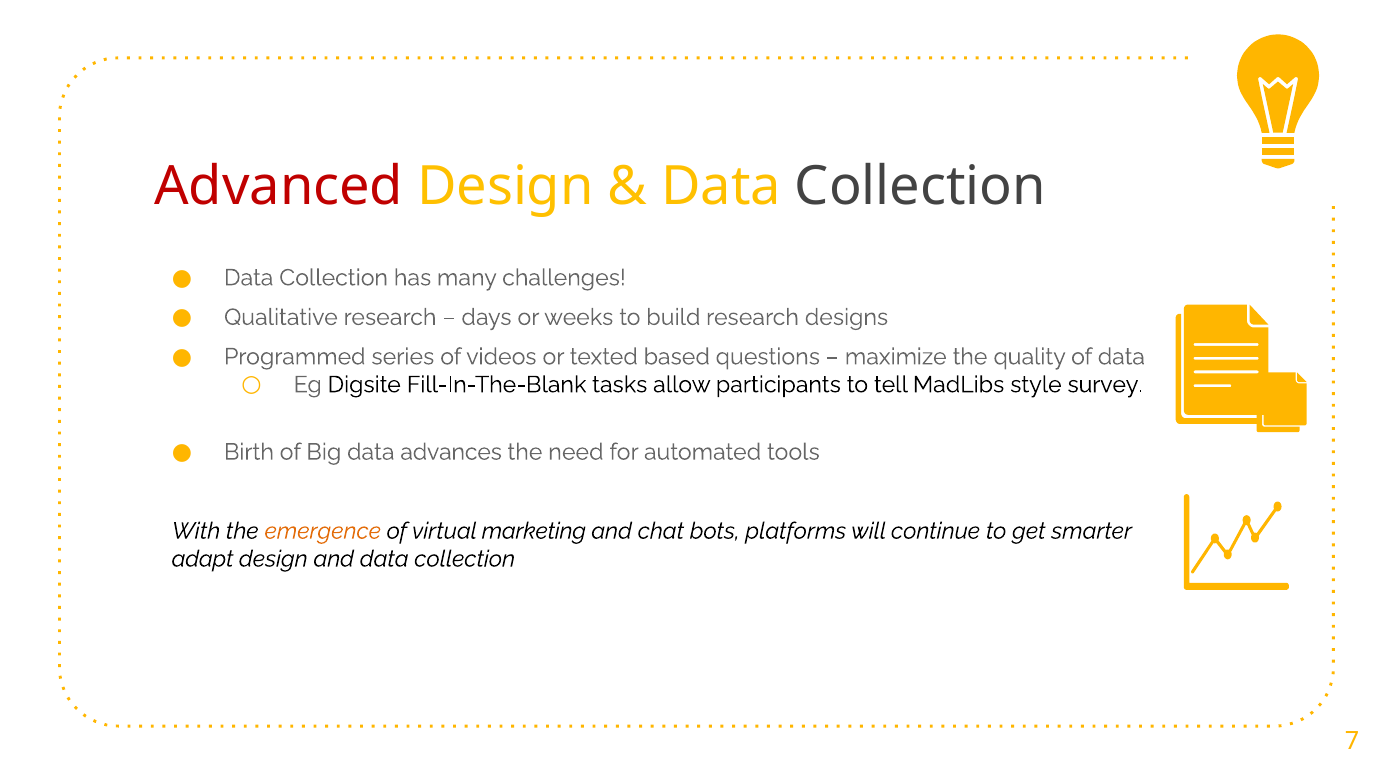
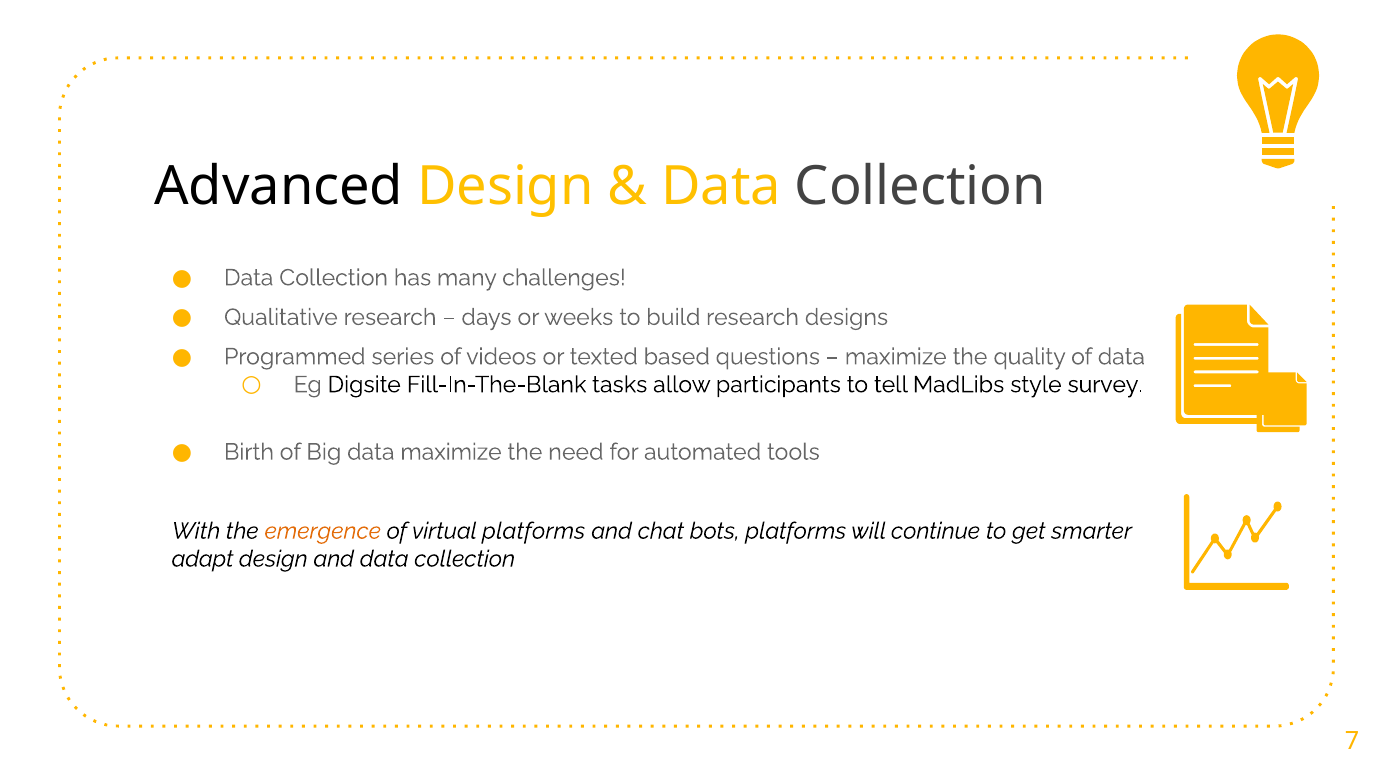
Advanced colour: red -> black (279, 186)
data advances: advances -> maximize (451, 452)
virtual marketing: marketing -> platforms (534, 531)
